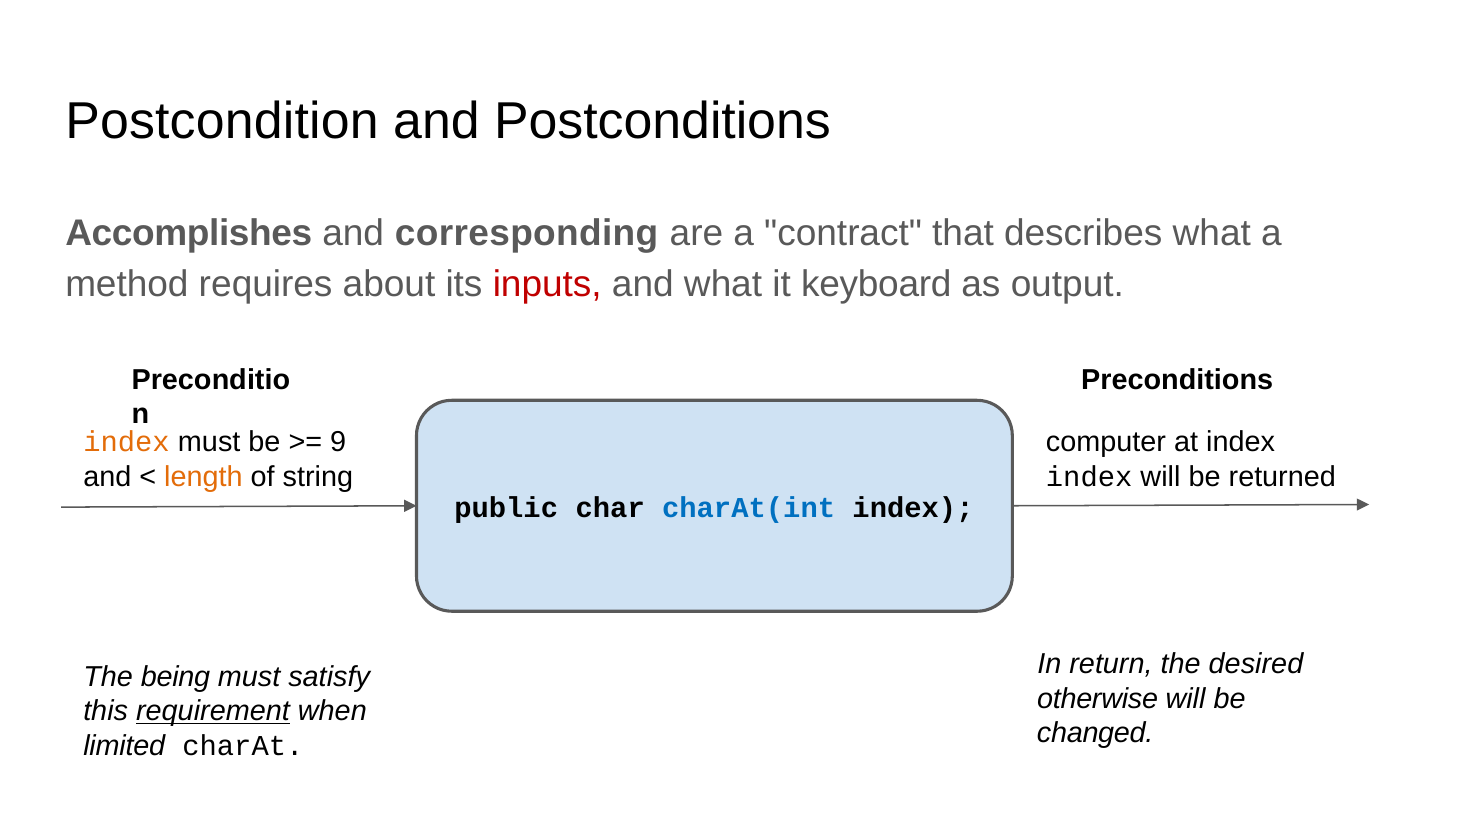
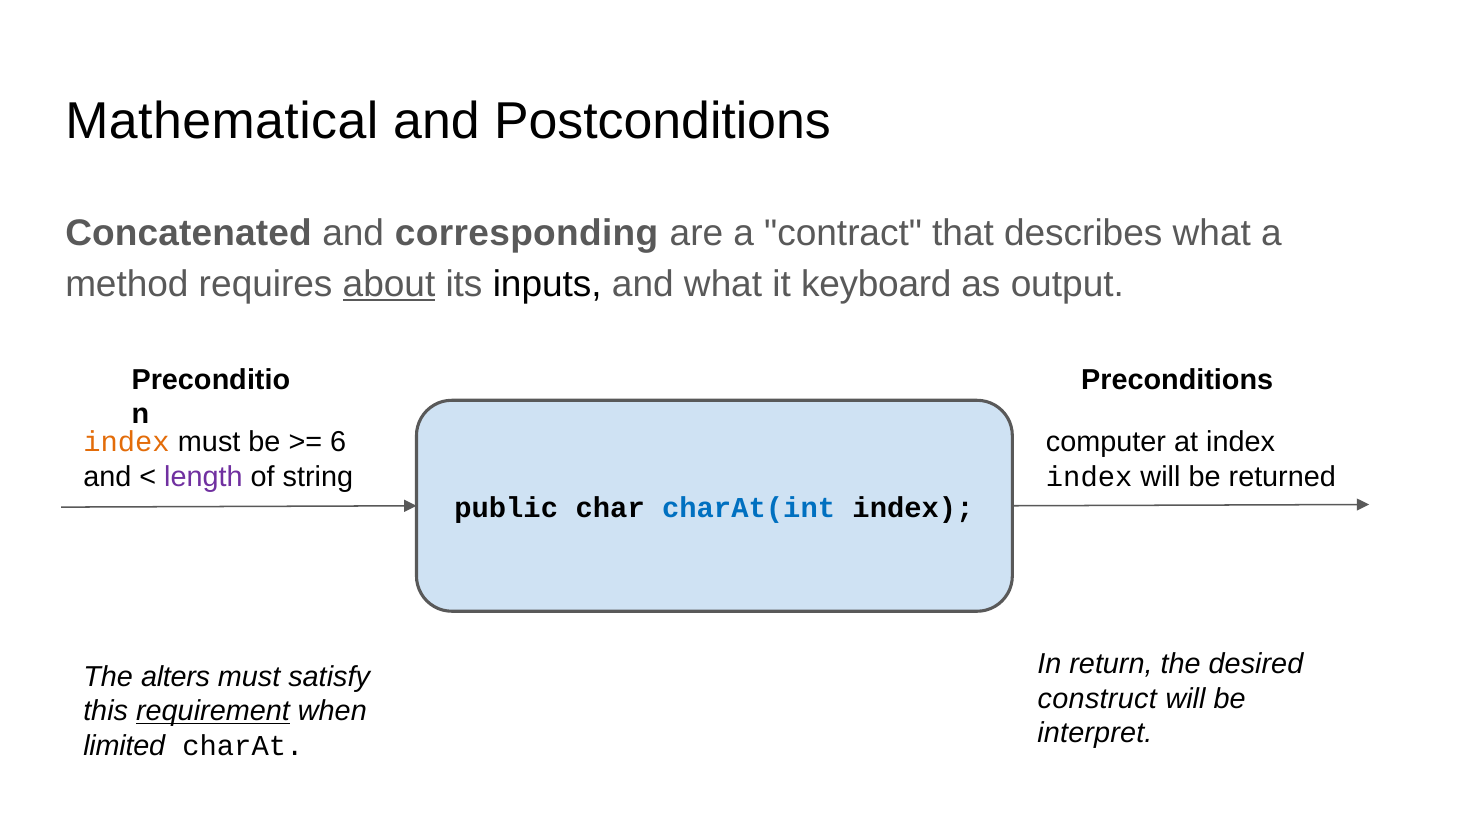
Postcondition: Postcondition -> Mathematical (222, 122)
Accomplishes: Accomplishes -> Concatenated (188, 233)
about underline: none -> present (389, 284)
inputs colour: red -> black (547, 284)
9: 9 -> 6 (338, 442)
length colour: orange -> purple (203, 477)
being: being -> alters (176, 677)
otherwise: otherwise -> construct (1097, 699)
changed: changed -> interpret (1095, 734)
